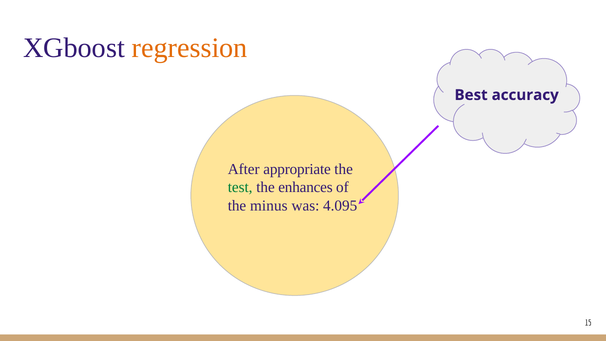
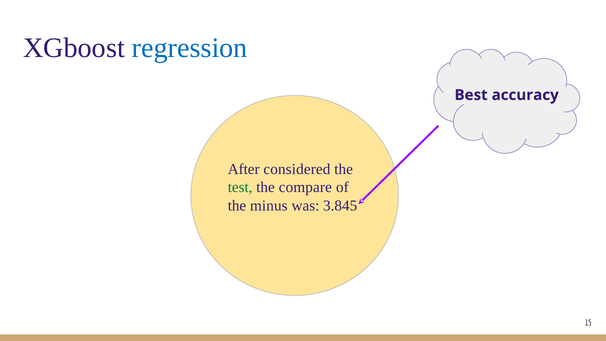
regression colour: orange -> blue (190, 48)
appropriate: appropriate -> considered (297, 169)
enhances: enhances -> compare (305, 187)
4.095: 4.095 -> 3.845 (340, 206)
